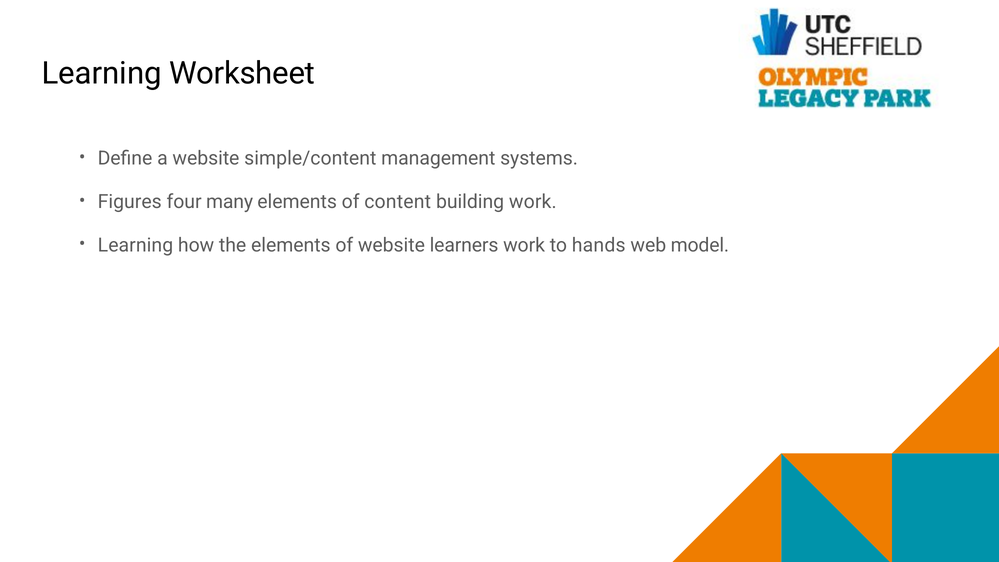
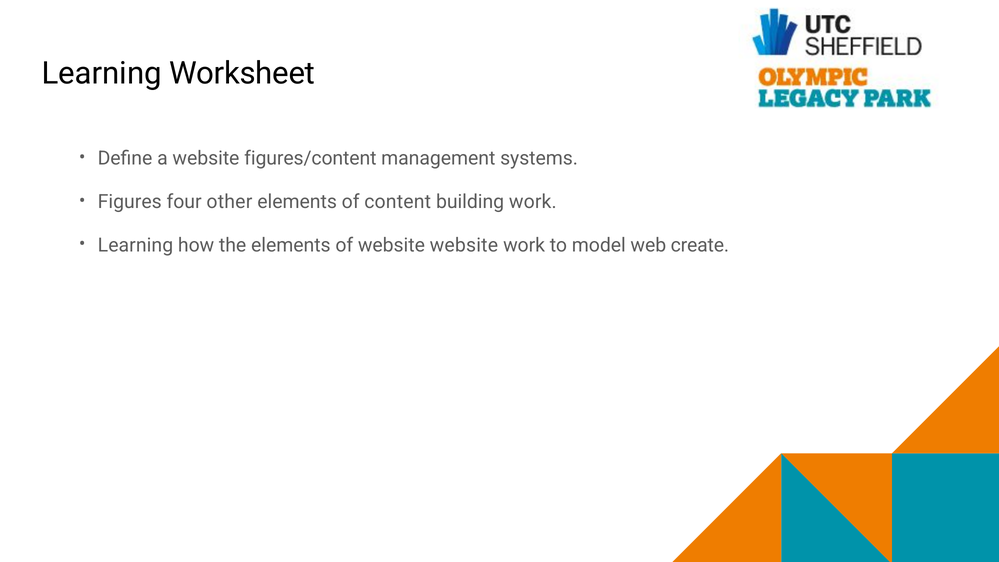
simple/content: simple/content -> figures/content (310, 158)
many: many -> other (229, 202)
website learners: learners -> website (464, 245)
hands: hands -> model (599, 245)
model: model -> create (700, 245)
